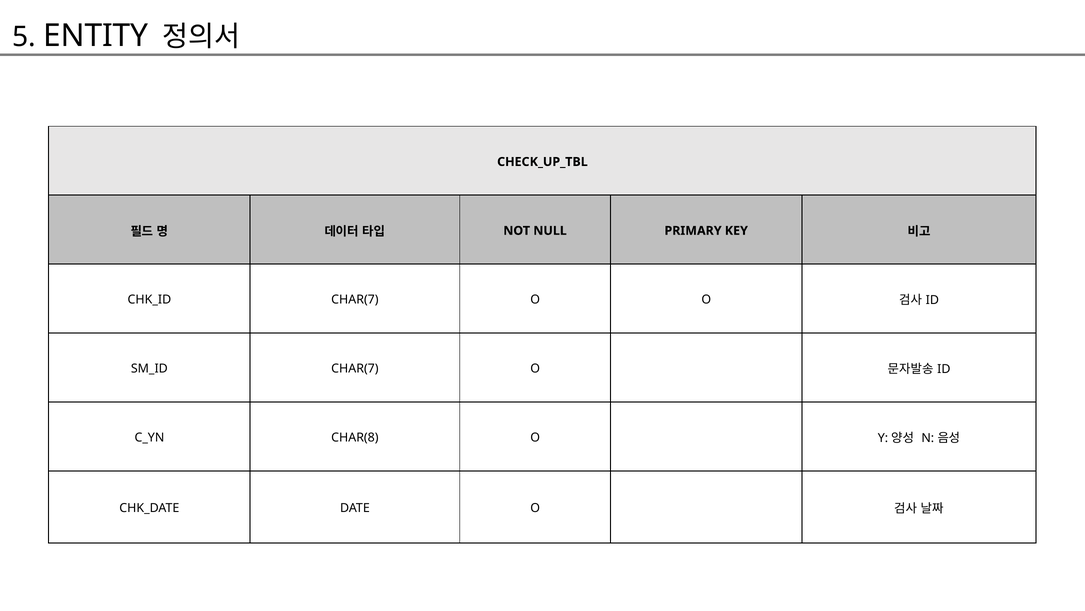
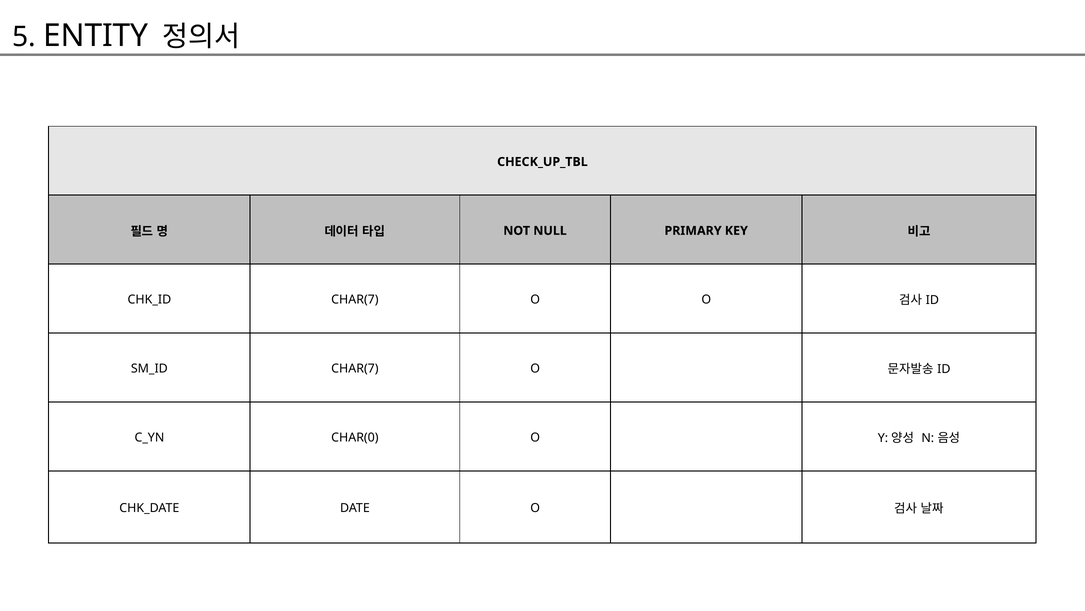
CHAR(8: CHAR(8 -> CHAR(0 (355, 437)
